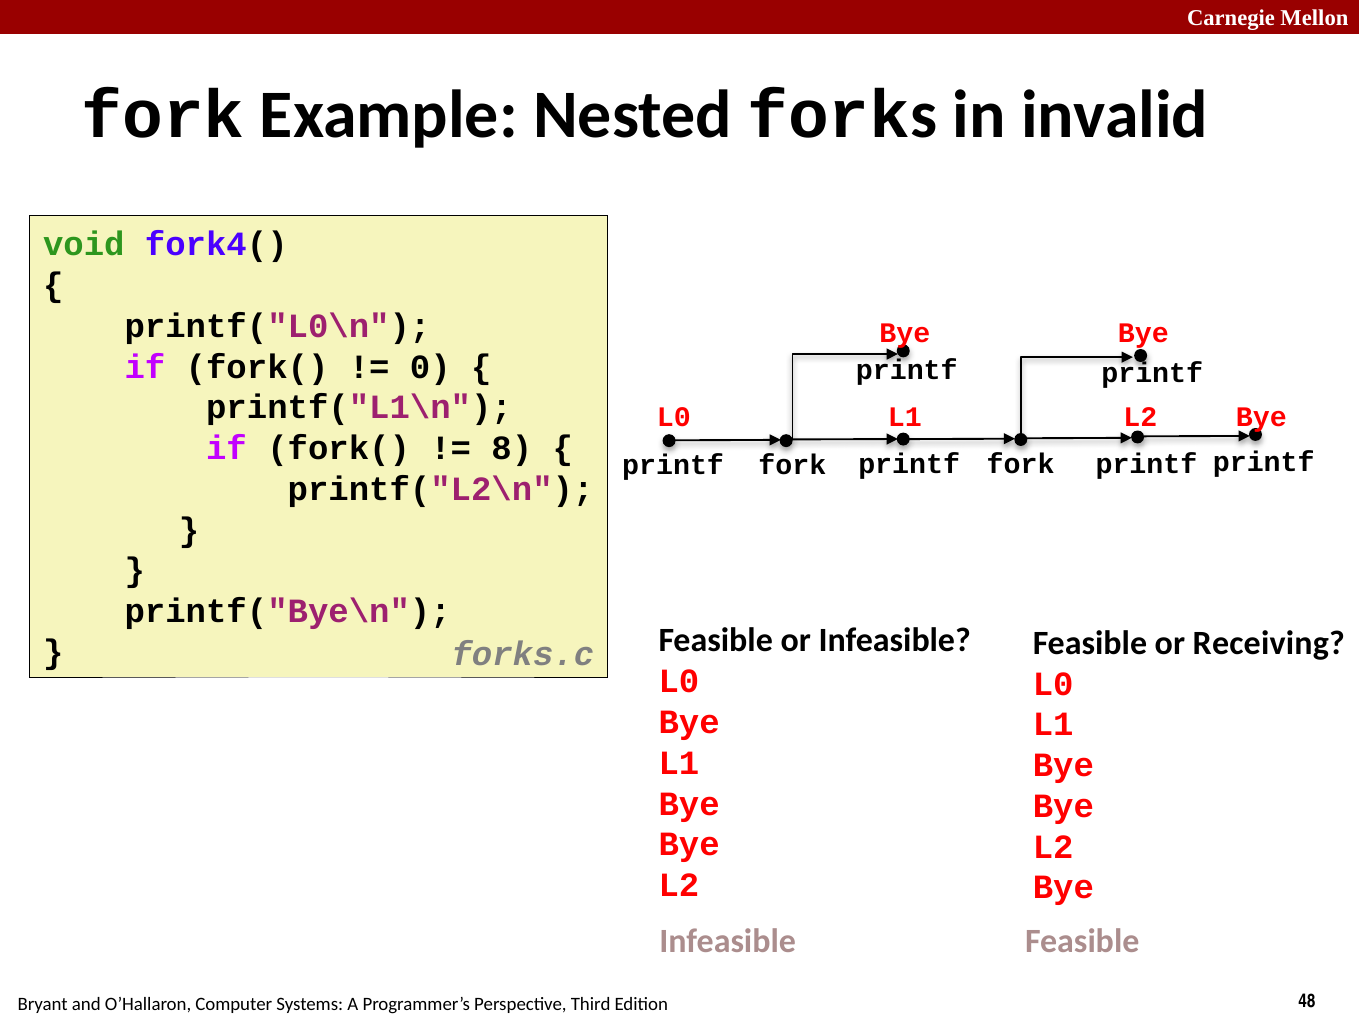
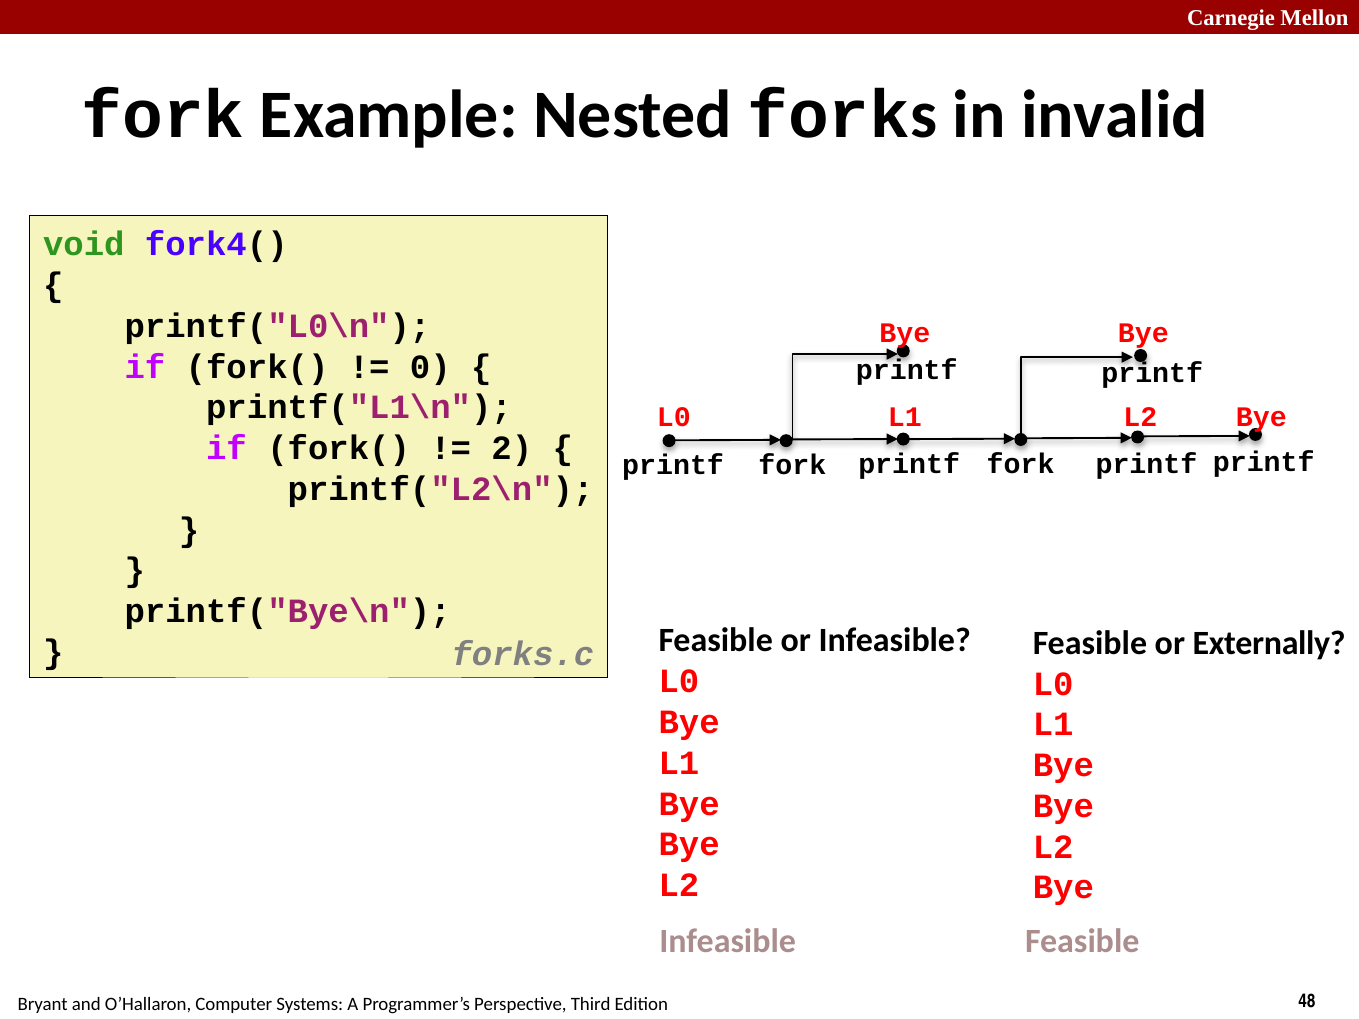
8: 8 -> 2 (512, 448)
Receiving: Receiving -> Externally (1269, 643)
